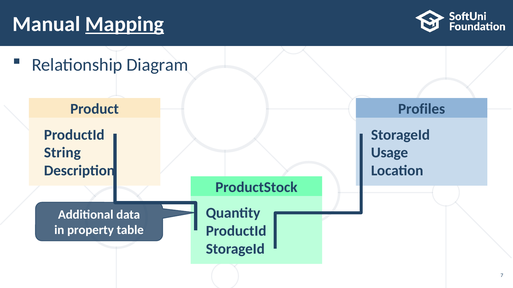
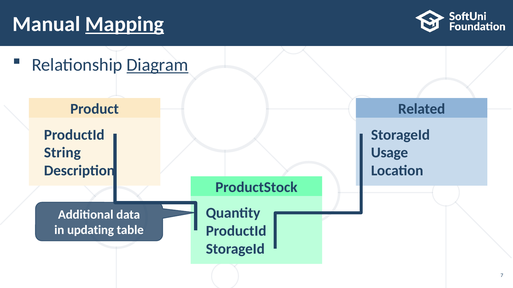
Diagram underline: none -> present (157, 65)
Profiles: Profiles -> Related (422, 109)
property: property -> updating (91, 231)
